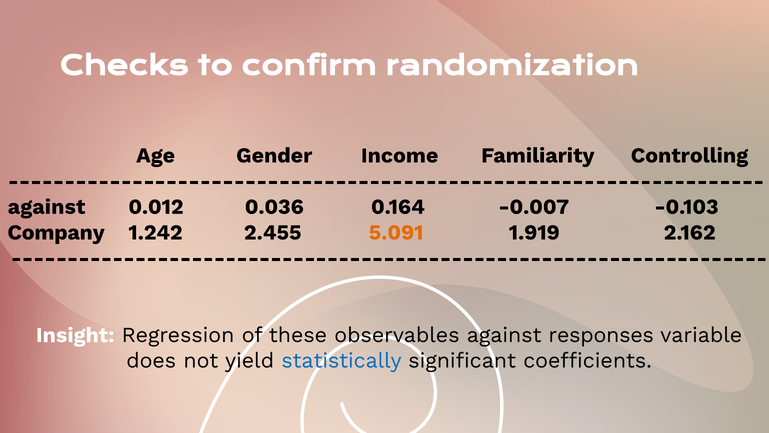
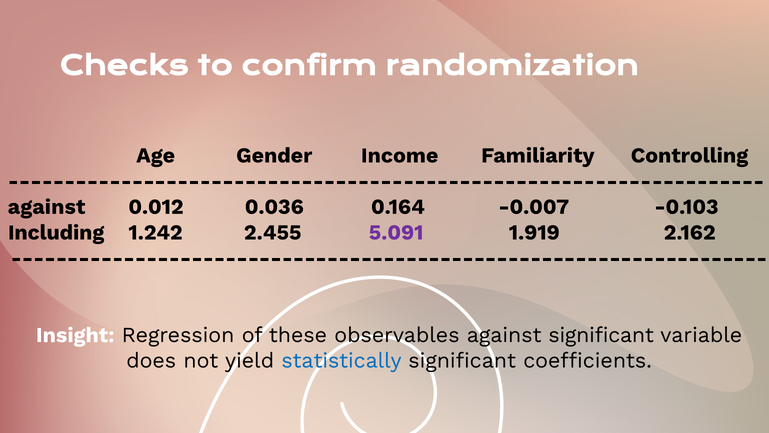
Company: Company -> Including (56, 232)
5.091 colour: orange -> purple (396, 232)
against responses: responses -> significant (601, 335)
